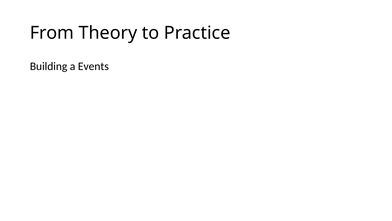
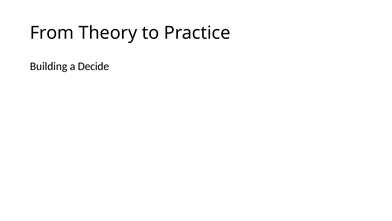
Events: Events -> Decide (93, 66)
